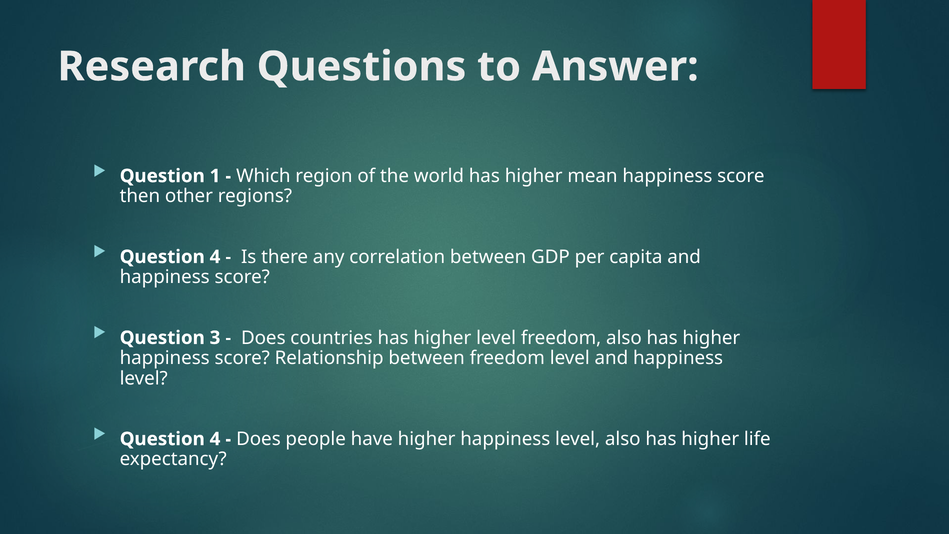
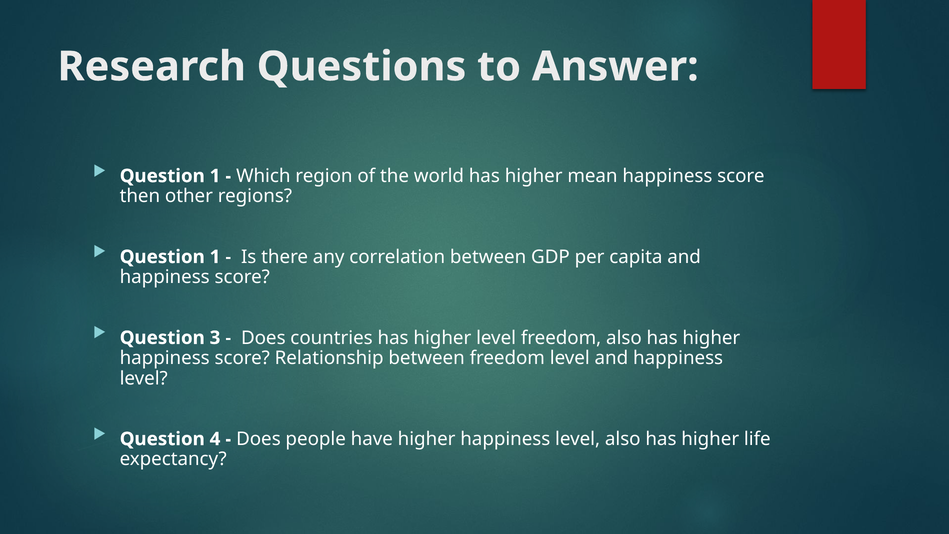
4: 4 -> 1 (215, 257)
